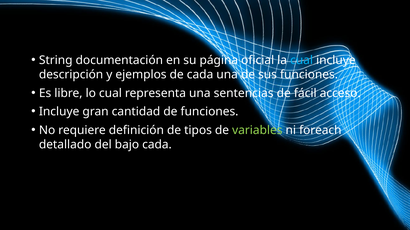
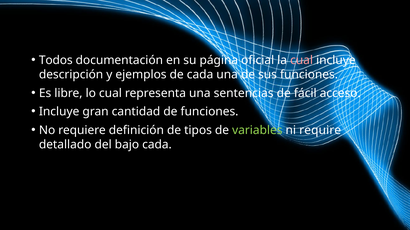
String: String -> Todos (56, 60)
cual colour: light blue -> pink (302, 60)
foreach: foreach -> require (320, 131)
